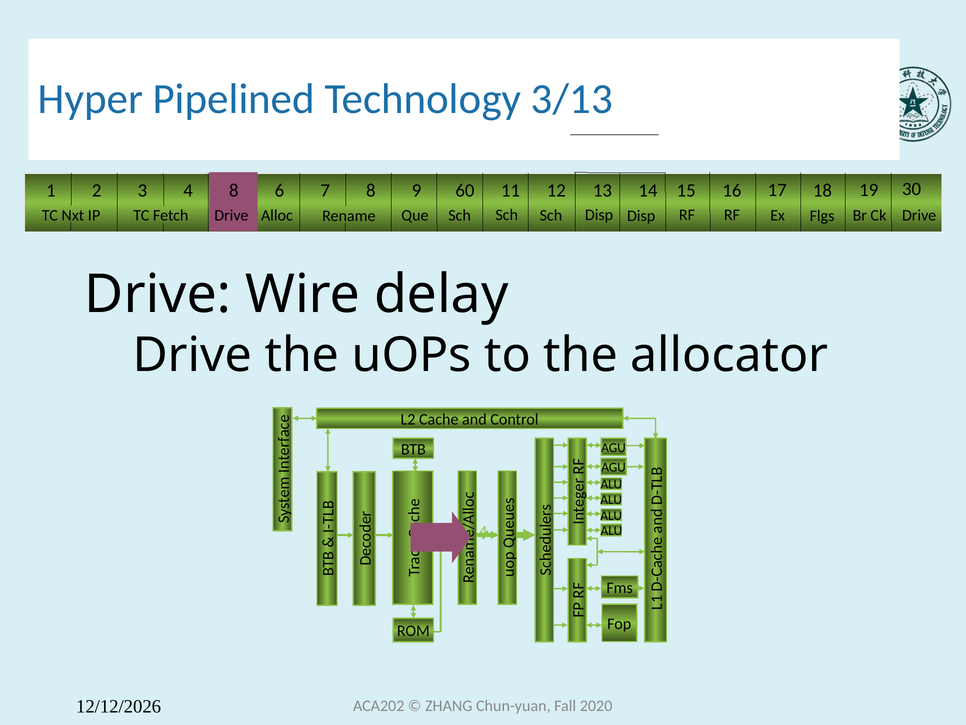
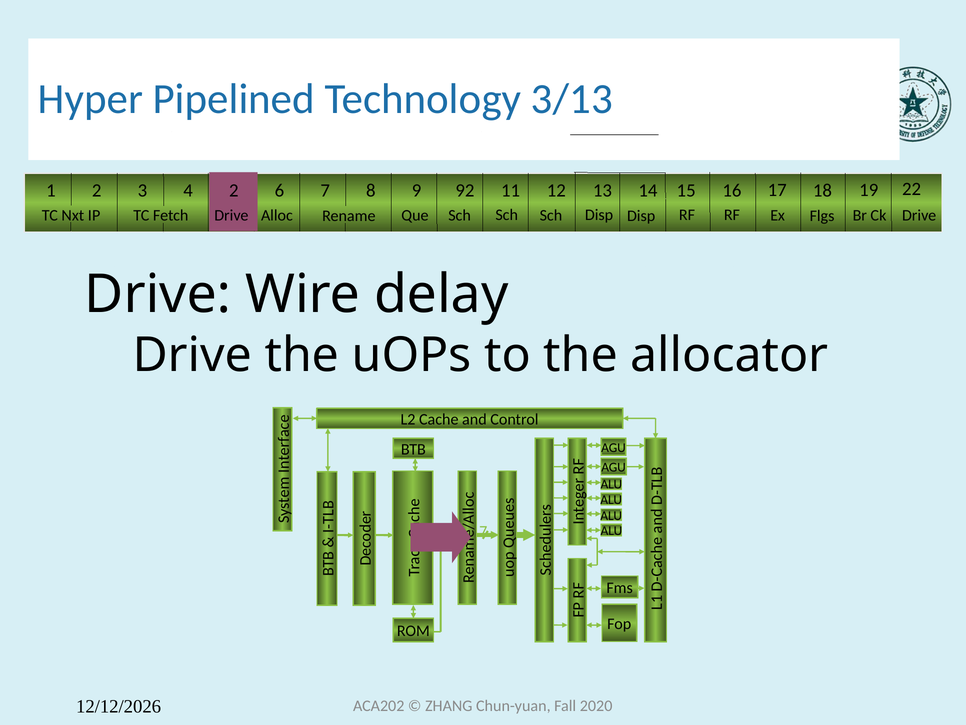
4 8: 8 -> 2 (234, 190)
60: 60 -> 92 (465, 190)
30: 30 -> 22 (912, 189)
4: 4 -> 7 (483, 531)
